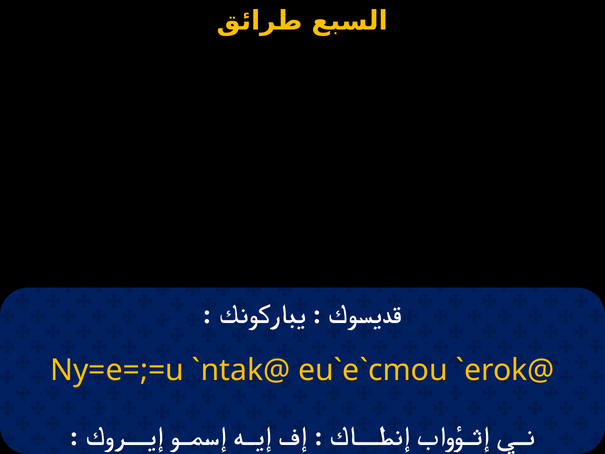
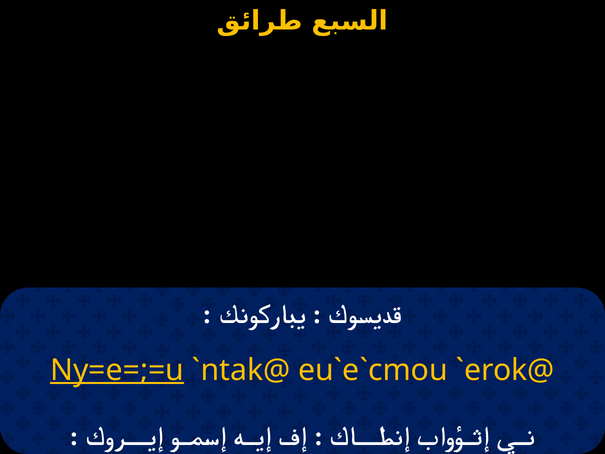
Ny=e=;=u underline: none -> present (117, 370)
